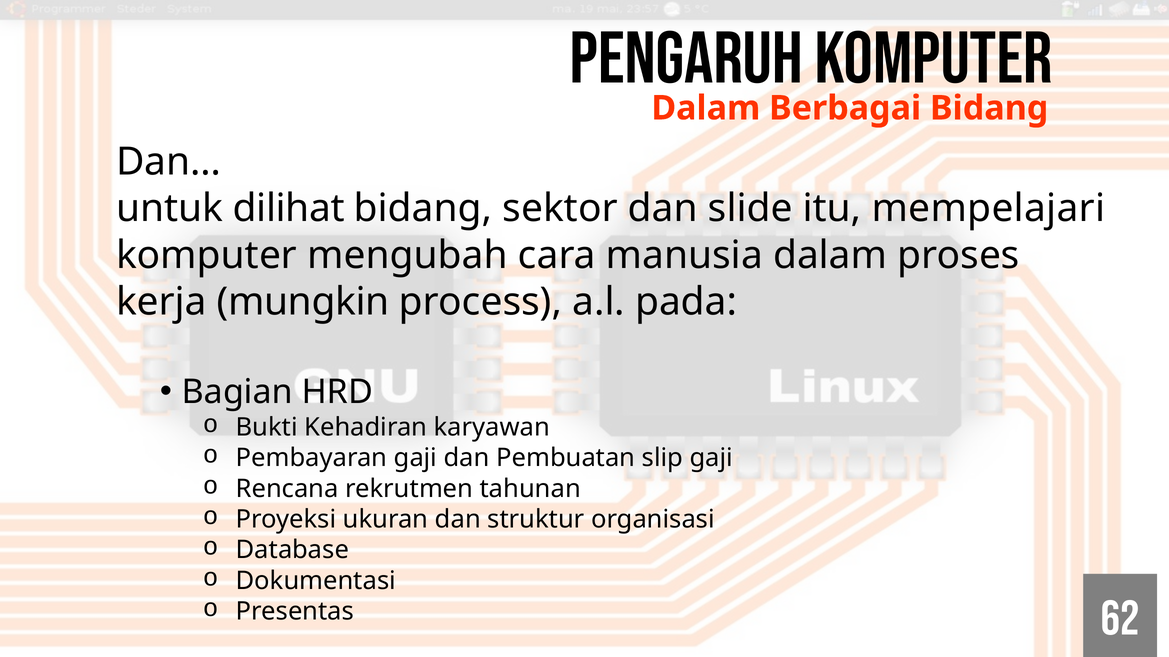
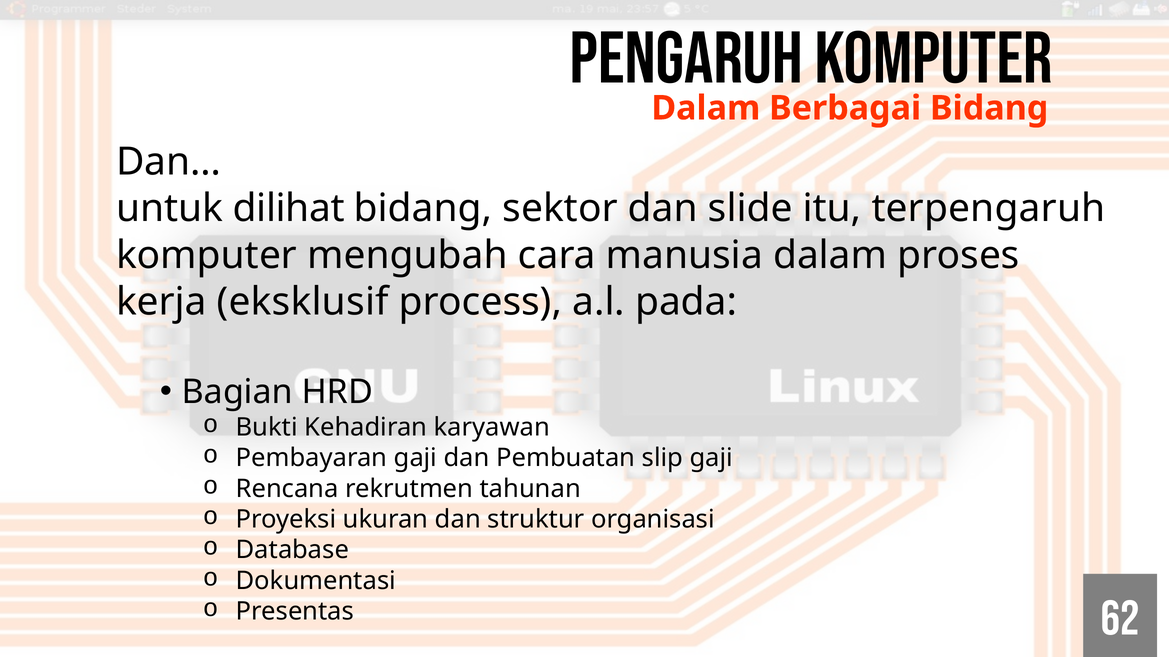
mempelajari: mempelajari -> terpengaruh (988, 209)
mungkin: mungkin -> eksklusif (303, 302)
